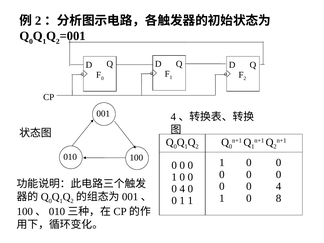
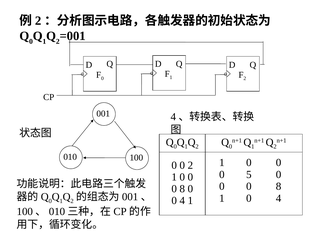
0: 0 -> 2 (190, 165)
0: 0 -> 5 (249, 174)
4: 4 -> 8 (279, 186)
4: 4 -> 8 (182, 189)
1 0 8: 8 -> 4 (279, 198)
1: 1 -> 4 (182, 200)
